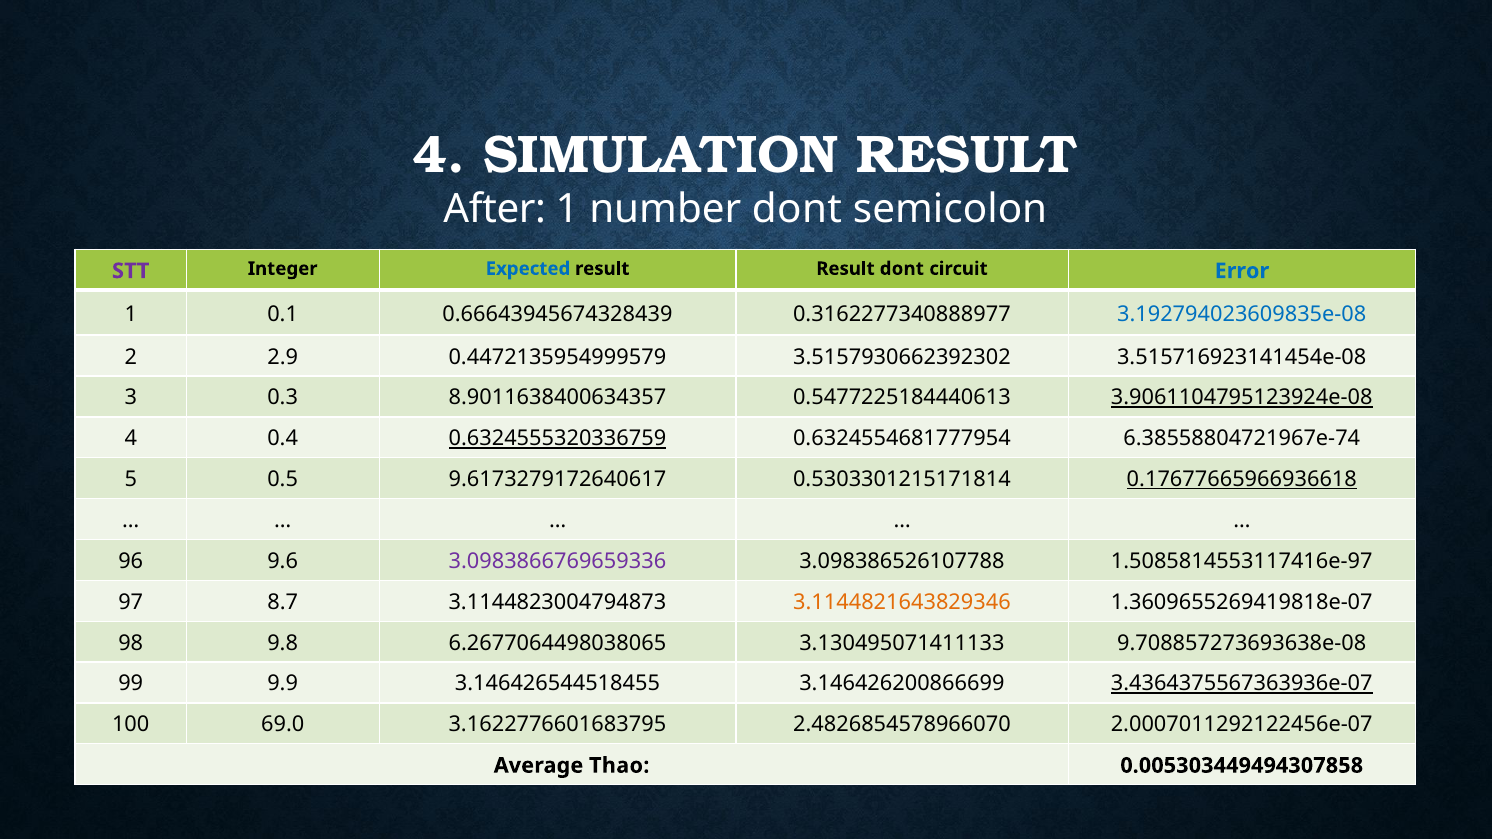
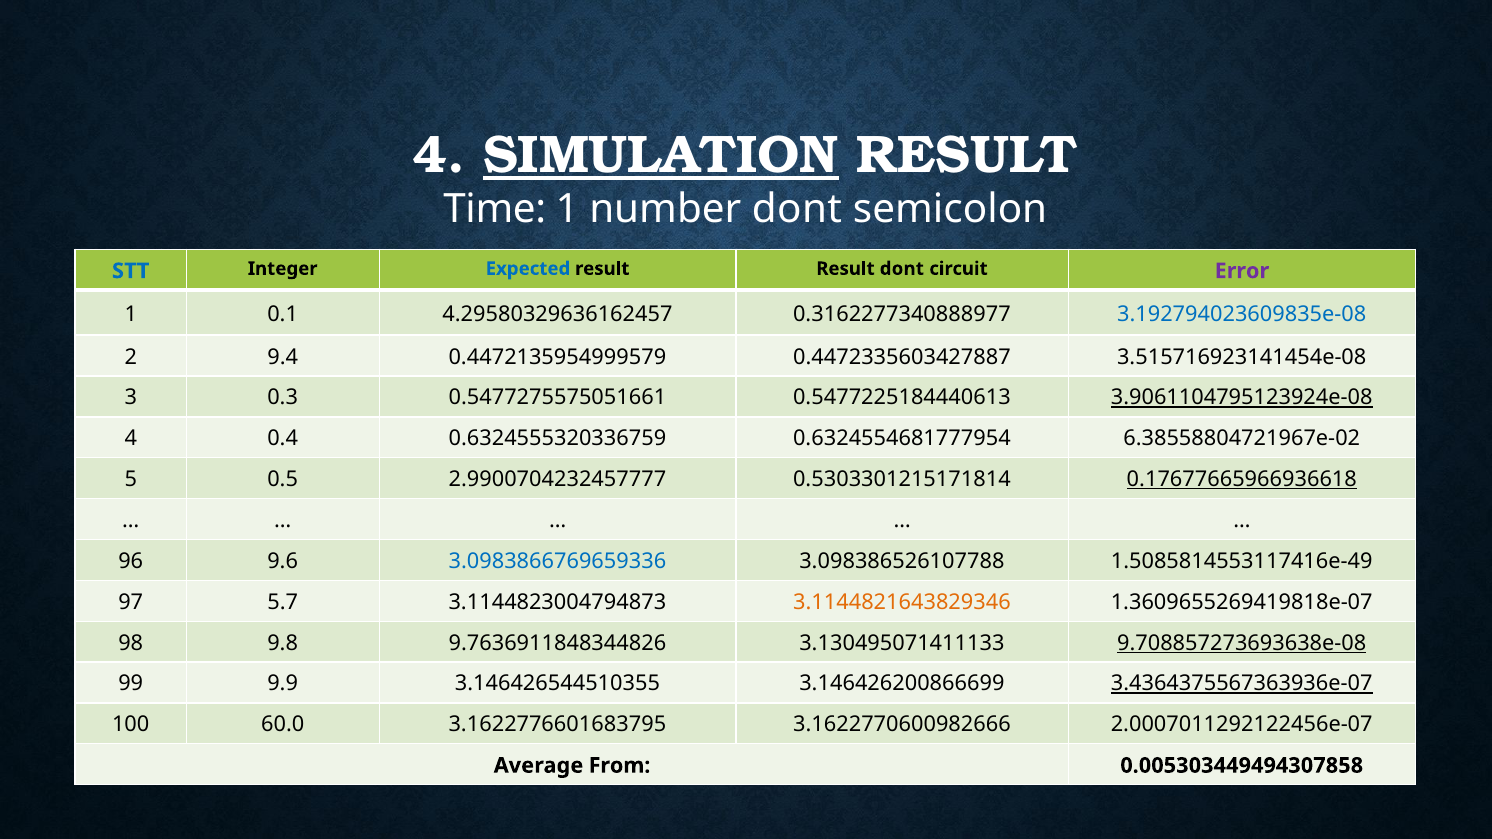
SIMULATION underline: none -> present (661, 155)
After: After -> Time (495, 209)
STT colour: purple -> blue (131, 271)
Error colour: blue -> purple (1242, 271)
0.66643945674328439: 0.66643945674328439 -> 4.29580329636162457 (557, 314)
2.9: 2.9 -> 9.4 (283, 357)
3.5157930662392302: 3.5157930662392302 -> 0.4472335603427887 (902, 357)
8.9011638400634357: 8.9011638400634357 -> 0.5477275575051661 (557, 398)
0.6324555320336759 underline: present -> none (557, 439)
6.38558804721967e-74: 6.38558804721967e-74 -> 6.38558804721967e-02 (1242, 439)
9.6173279172640617: 9.6173279172640617 -> 2.9900704232457777 (557, 480)
3.0983866769659336 colour: purple -> blue (557, 561)
1.5085814553117416e-97: 1.5085814553117416e-97 -> 1.5085814553117416e-49 (1242, 561)
8.7: 8.7 -> 5.7 (283, 602)
6.2677064498038065: 6.2677064498038065 -> 9.7636911848344826 (557, 643)
9.708857273693638e-08 underline: none -> present (1242, 643)
3.146426544518455: 3.146426544518455 -> 3.146426544510355 (557, 684)
69.0: 69.0 -> 60.0 (283, 725)
2.4826854578966070: 2.4826854578966070 -> 3.1622770600982666 (902, 725)
Thao: Thao -> From (619, 766)
